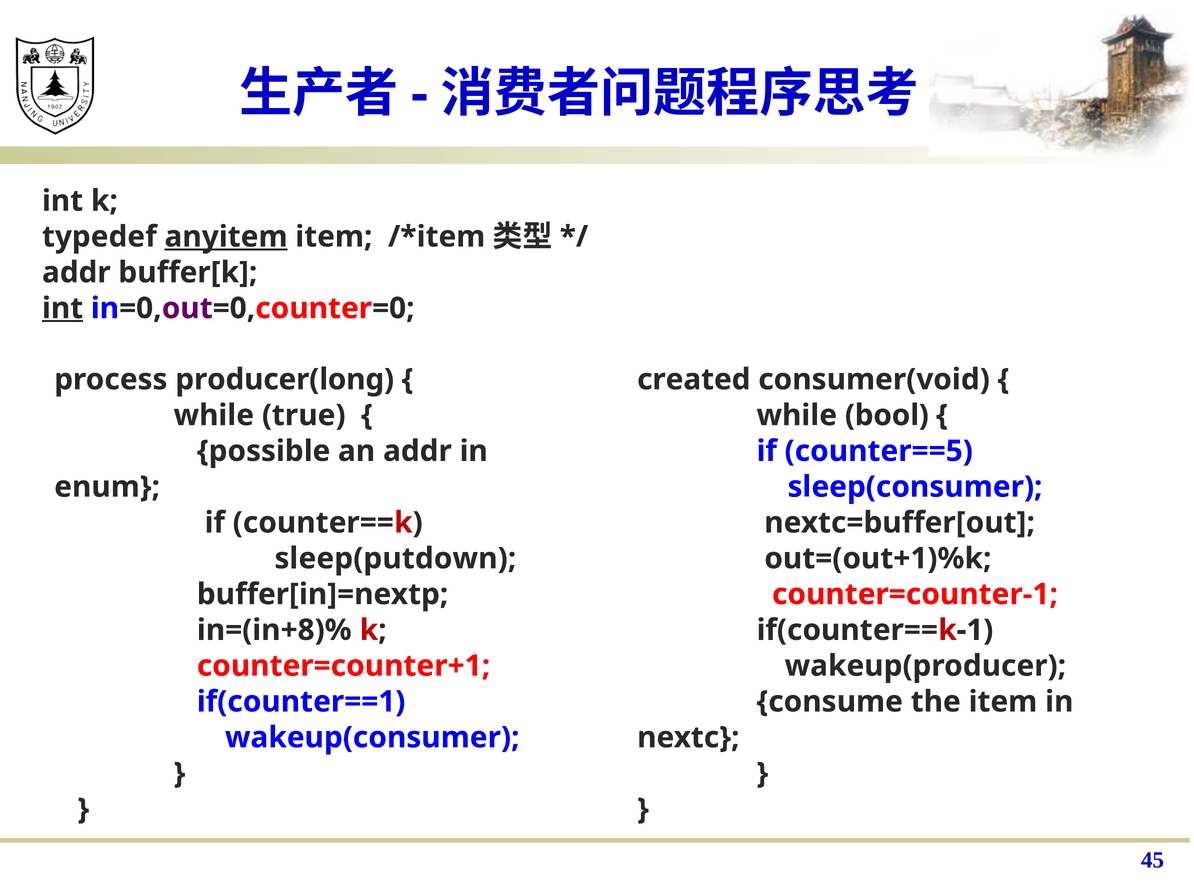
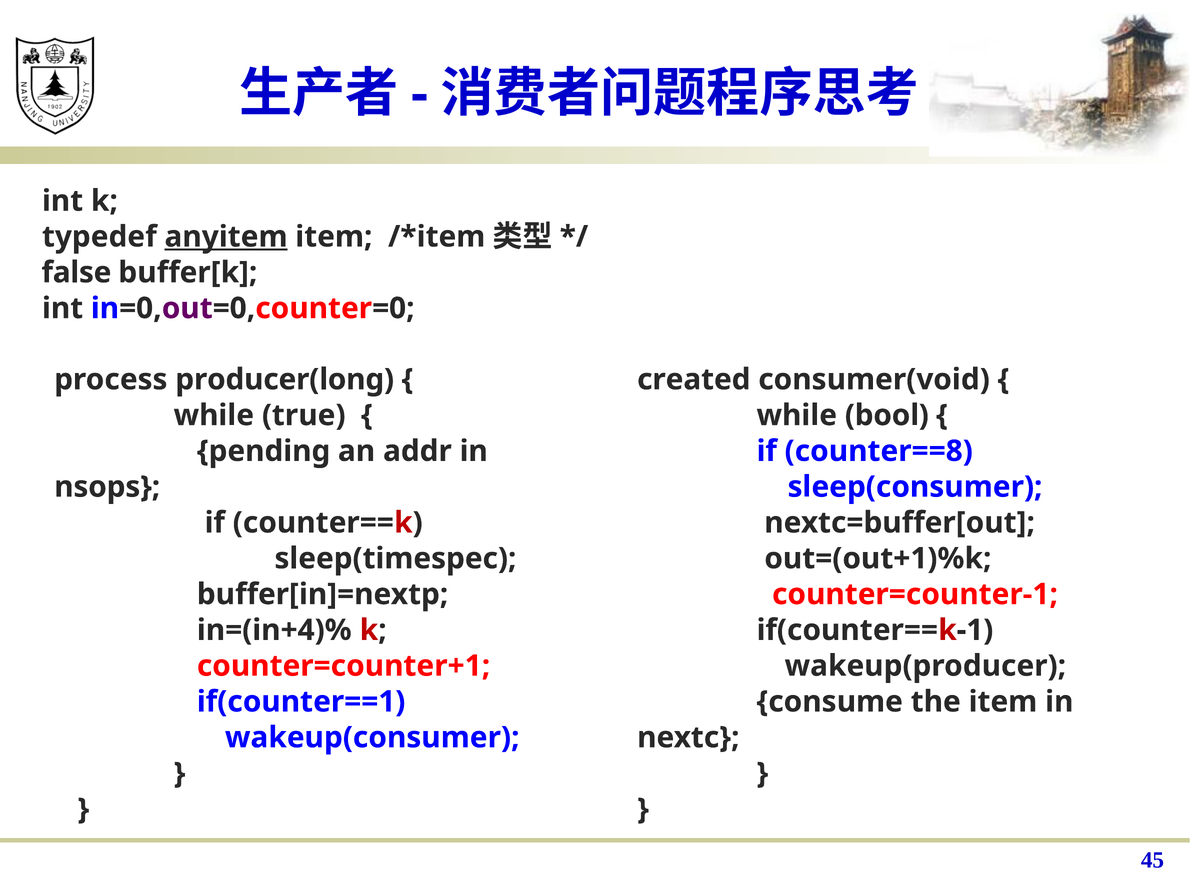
addr: addr -> false (76, 273)
int underline: present -> none (63, 308)
possible: possible -> pending (264, 451)
counter==5: counter==5 -> counter==8 (879, 451)
enum: enum -> nsops (107, 487)
sleep(putdown: sleep(putdown -> sleep(timespec (395, 559)
in=(in+8)%: in=(in+8)% -> in=(in+4)% (274, 630)
